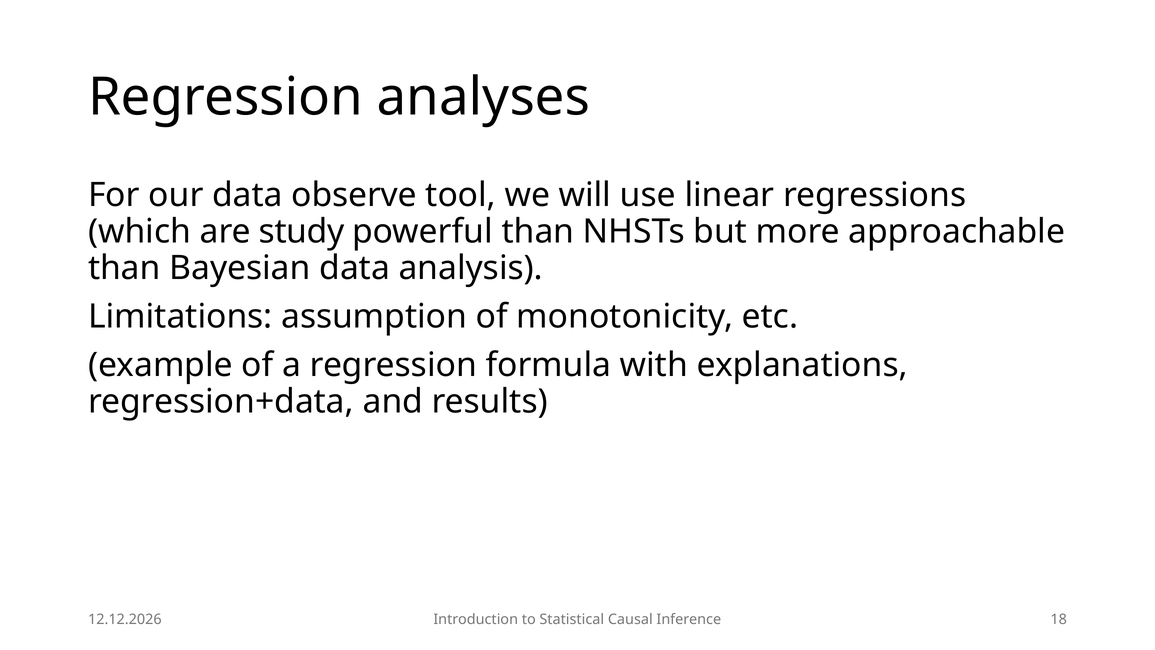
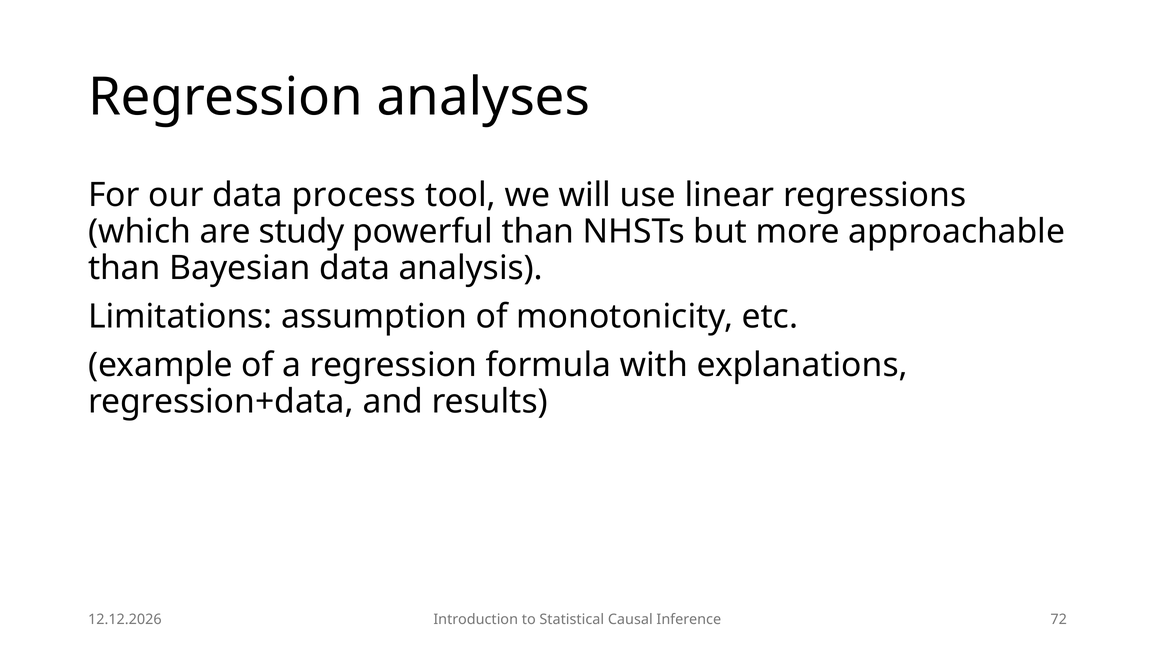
observe: observe -> process (354, 195)
18: 18 -> 72 (1059, 619)
